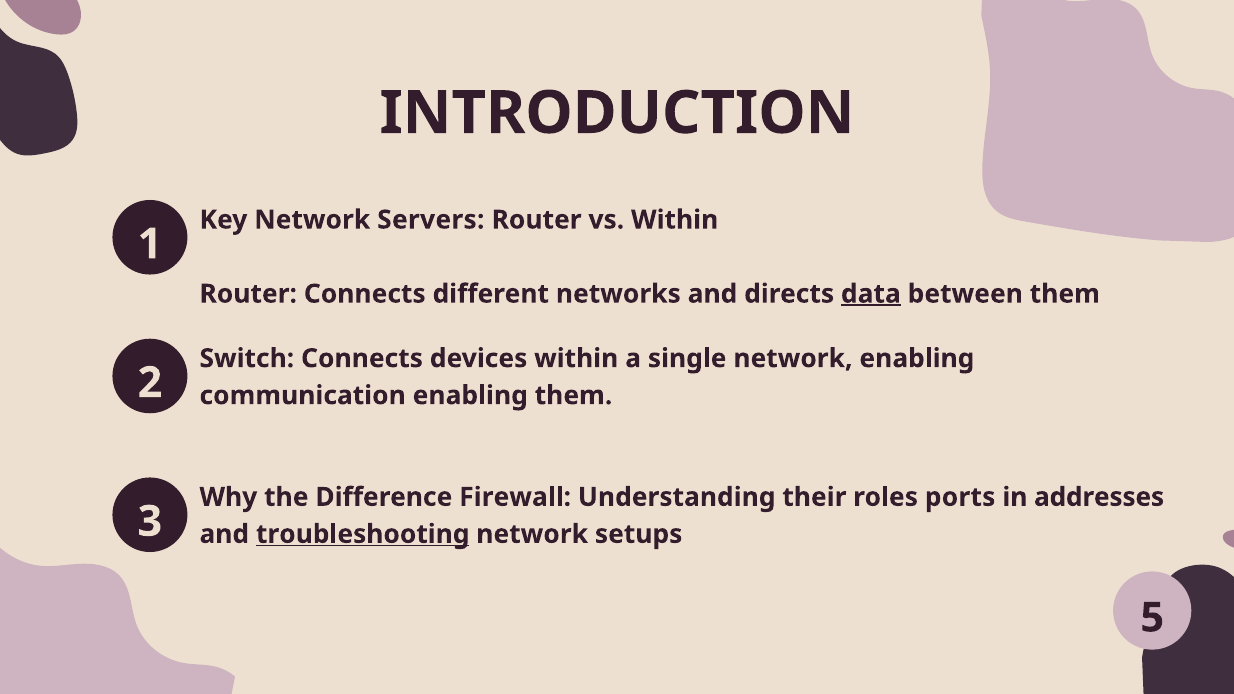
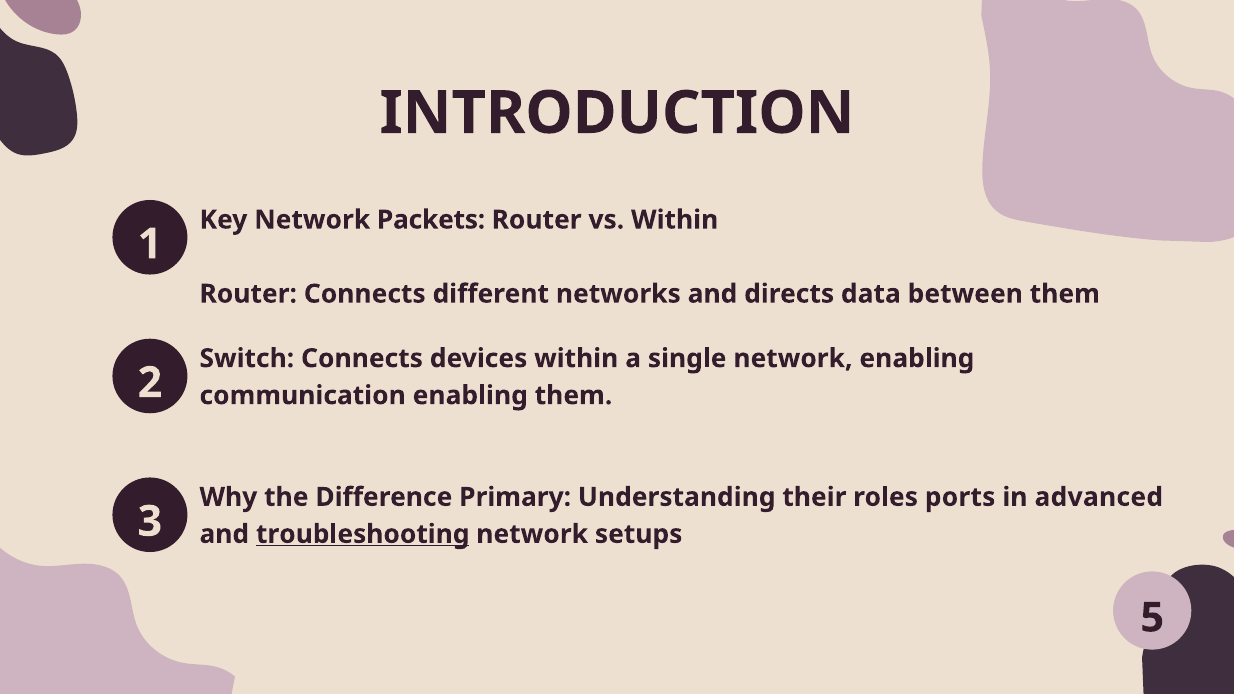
Servers: Servers -> Packets (431, 220)
data underline: present -> none (871, 294)
Firewall: Firewall -> Primary (515, 497)
addresses: addresses -> advanced (1099, 497)
